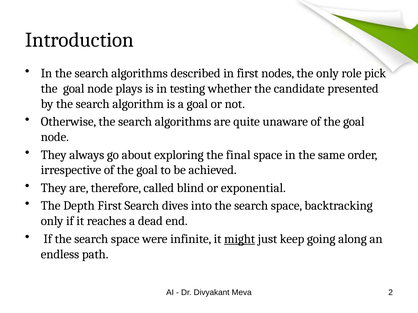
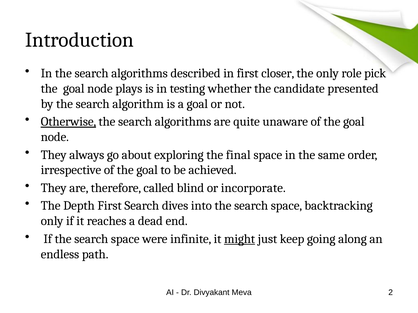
nodes: nodes -> closer (278, 73)
Otherwise underline: none -> present (68, 122)
exponential: exponential -> incorporate (253, 188)
